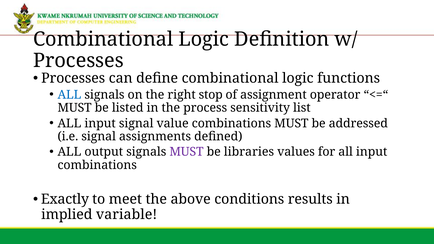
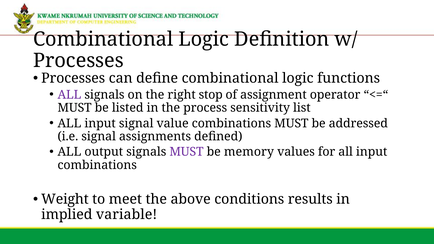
ALL colour: blue -> purple (69, 95)
libraries: libraries -> memory (249, 152)
Exactly: Exactly -> Weight (65, 199)
